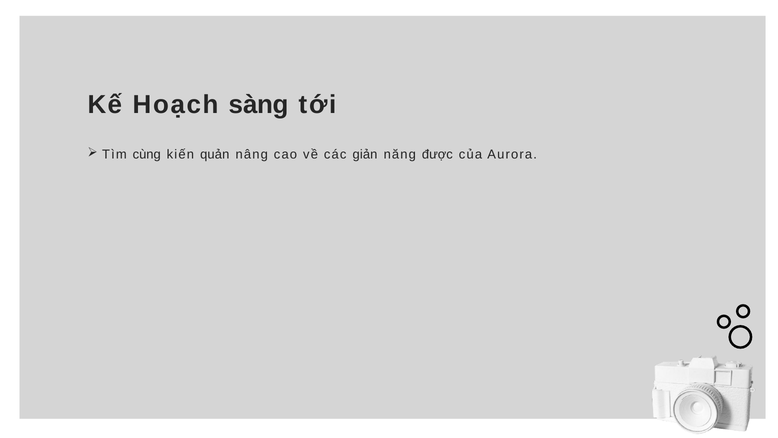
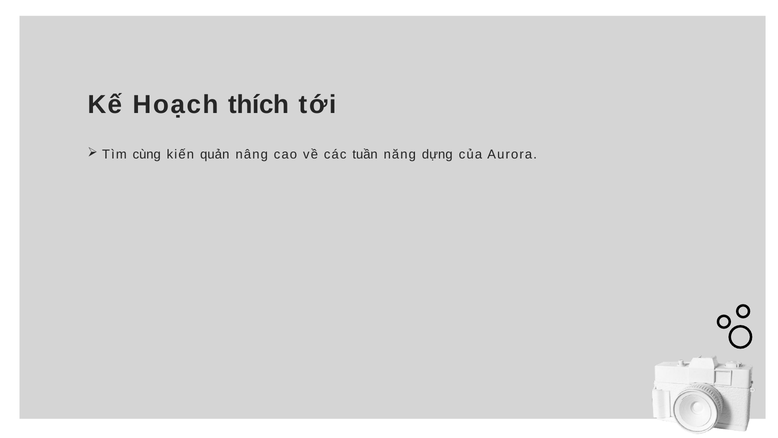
sàng: sàng -> thích (259, 105)
giản: giản -> tuần (365, 154)
được: được -> dựng (437, 154)
